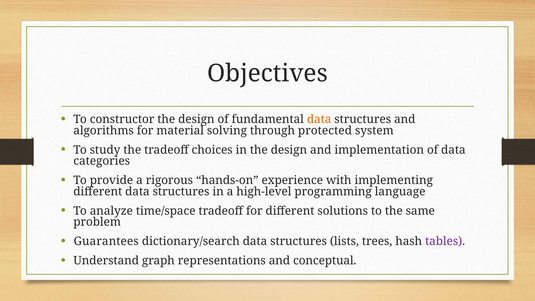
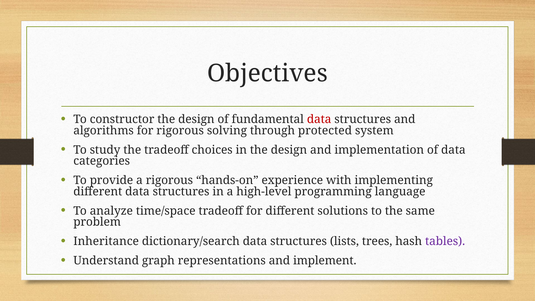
data colour: orange -> red (319, 119)
for material: material -> rigorous (180, 131)
Guarantees: Guarantees -> Inheritance (106, 241)
conceptual: conceptual -> implement (325, 261)
